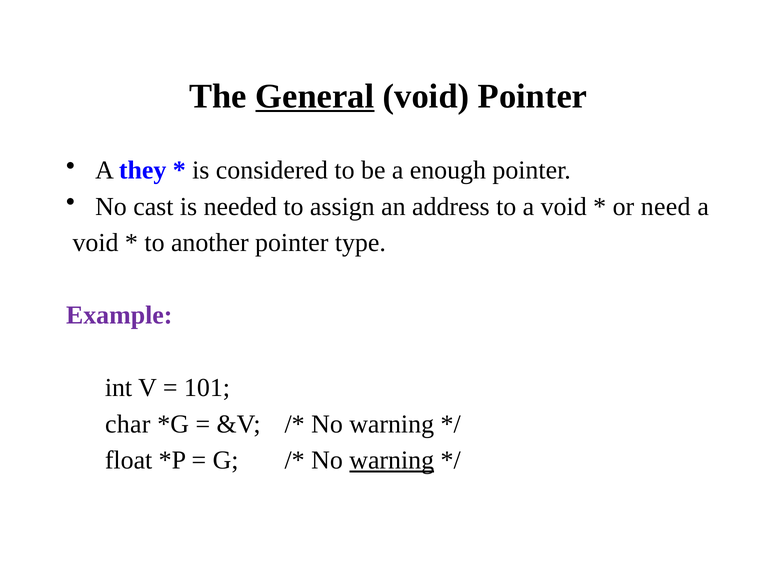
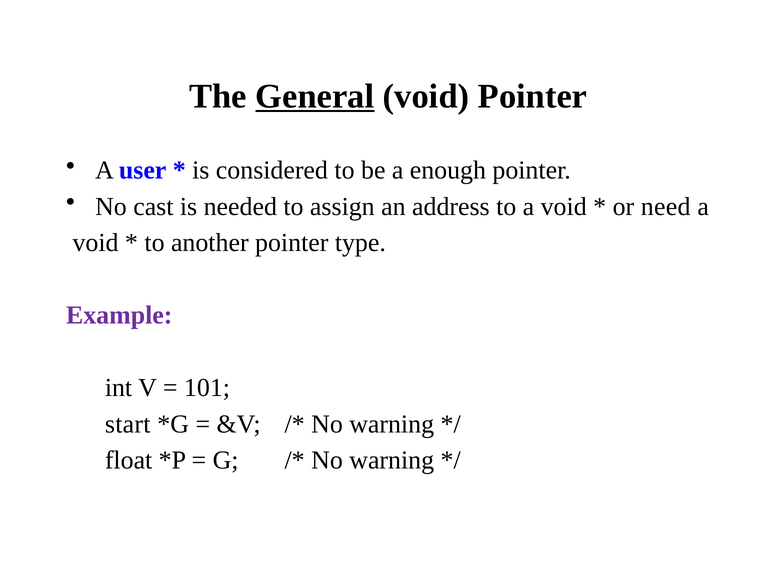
they: they -> user (143, 170)
char: char -> start (128, 424)
warning underline: present -> none (392, 460)
